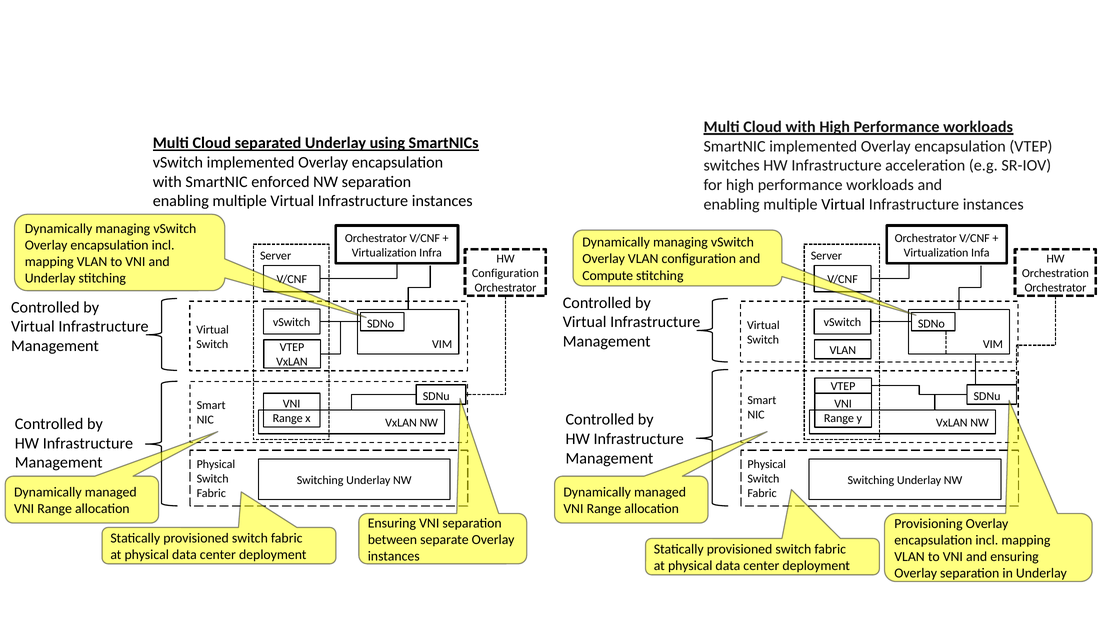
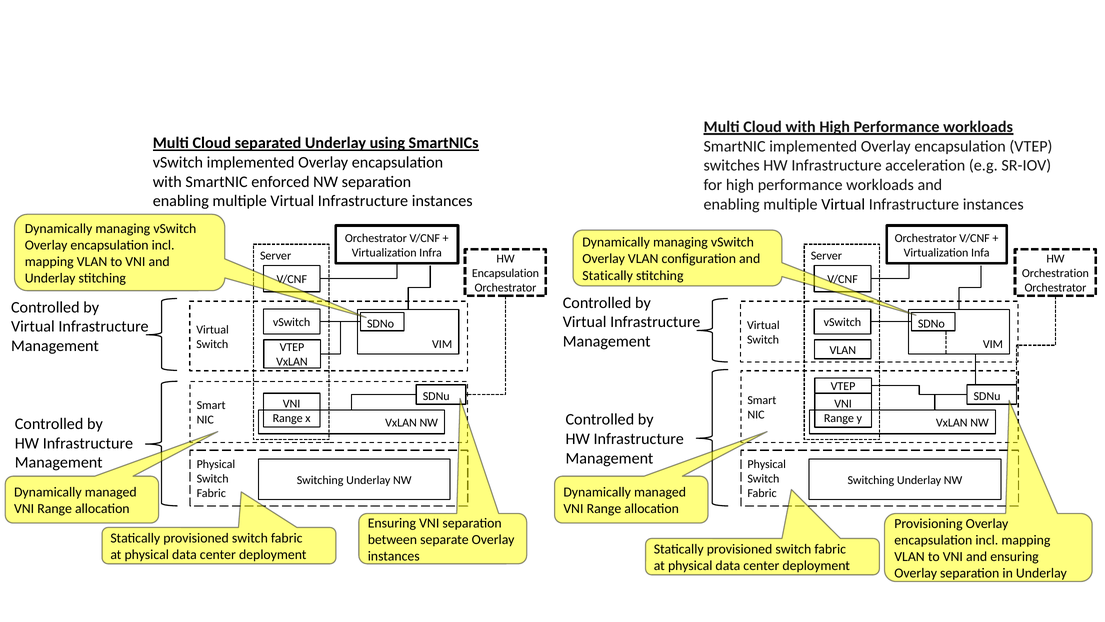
Configuration: Configuration -> Encapsulation (505, 273)
Compute: Compute -> Statically (608, 275)
